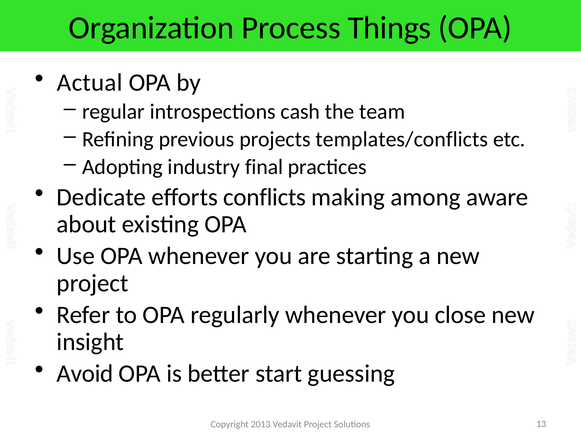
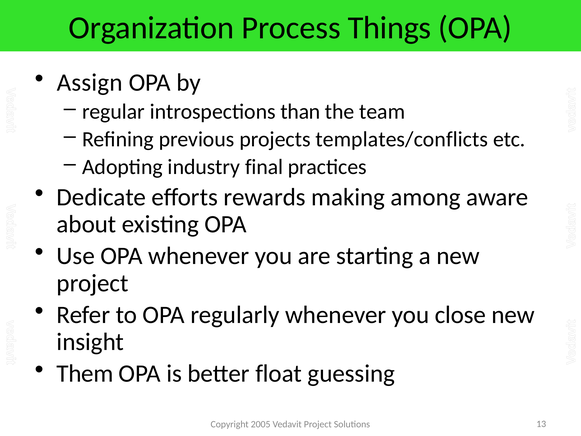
Actual: Actual -> Assign (90, 83)
cash: cash -> than (300, 112)
conflicts: conflicts -> rewards (265, 197)
Avoid: Avoid -> Them (85, 373)
start: start -> float (279, 373)
2013: 2013 -> 2005 (261, 424)
